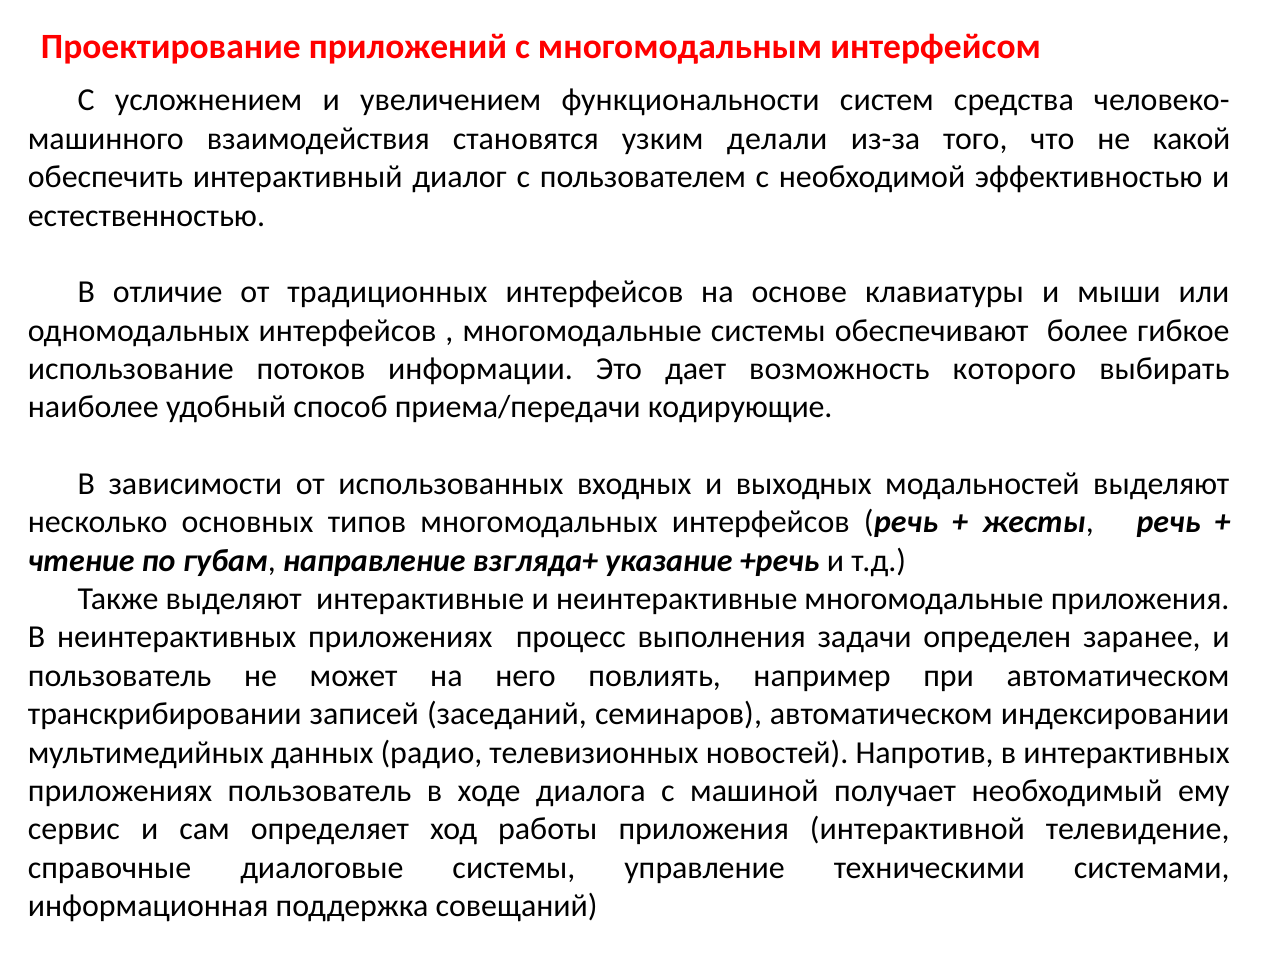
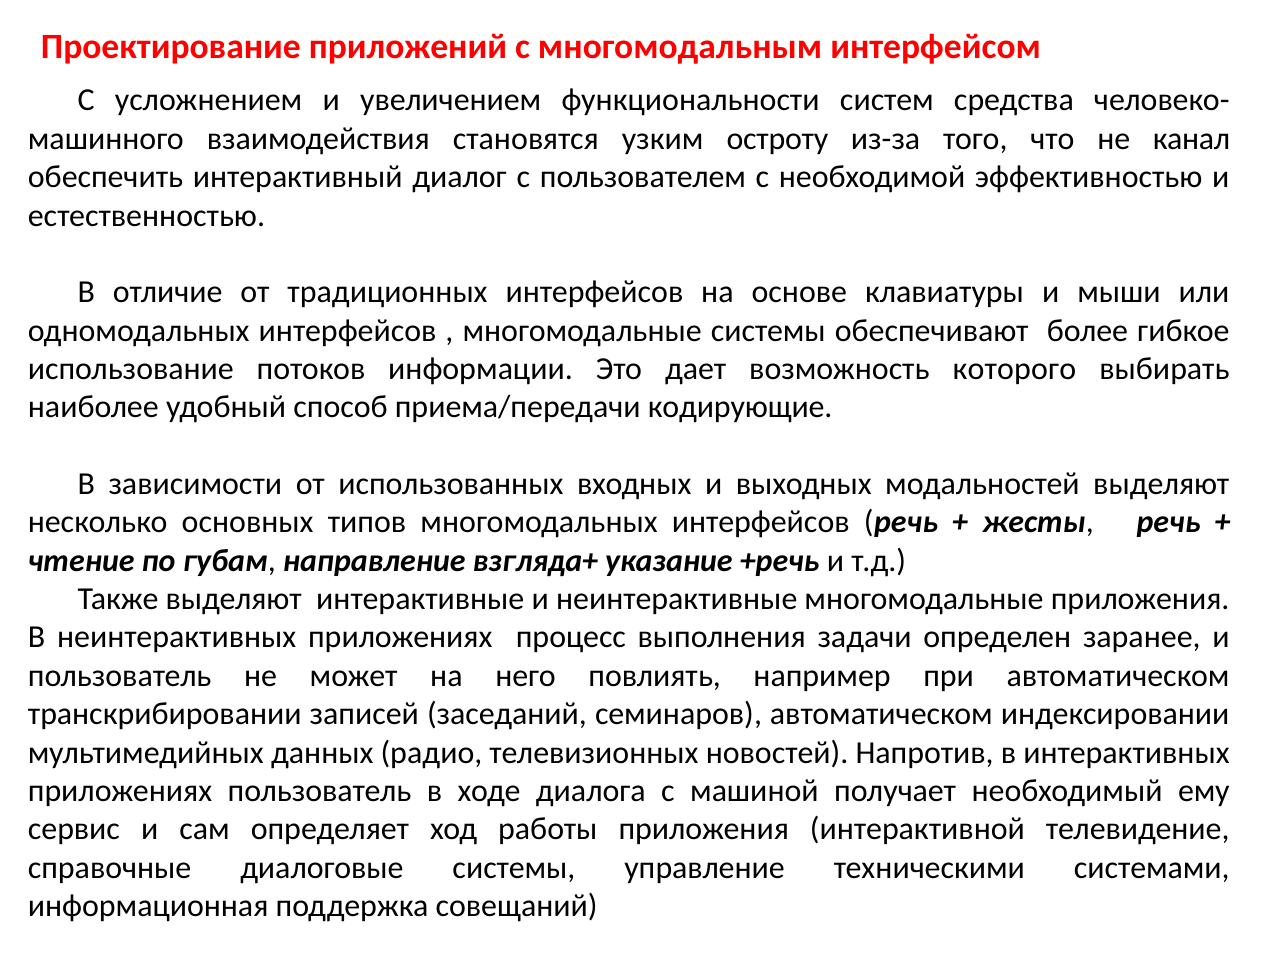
делали: делали -> остроту (777, 139)
какой: какой -> канал (1192, 139)
